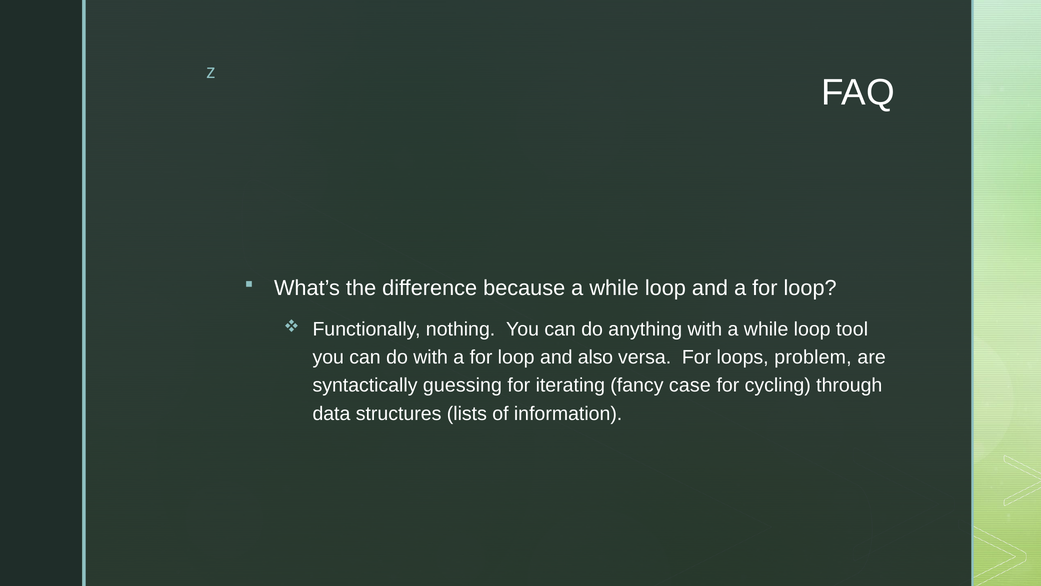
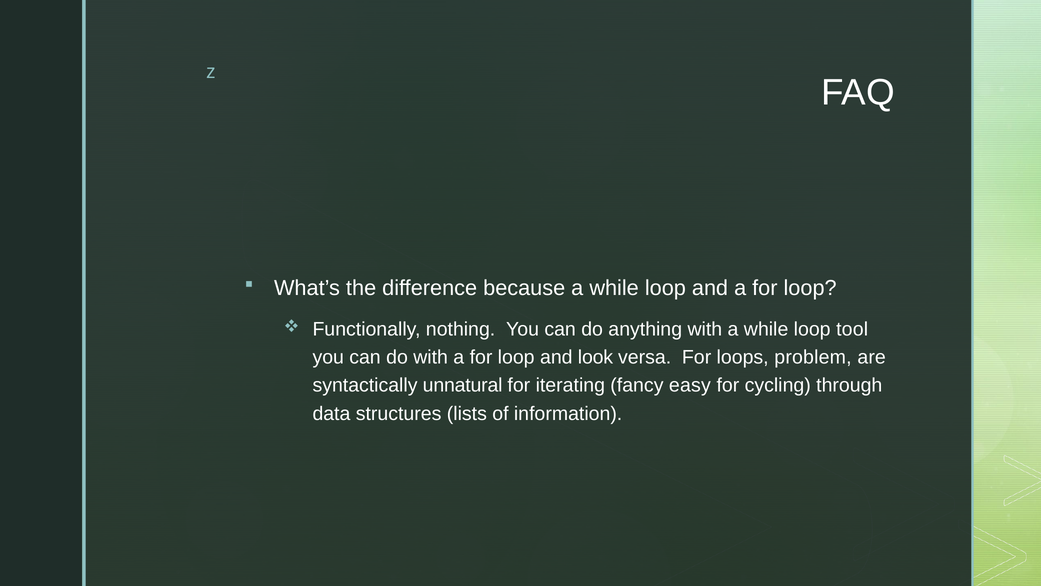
also: also -> look (595, 357)
guessing: guessing -> unnatural (463, 385)
case: case -> easy (690, 385)
